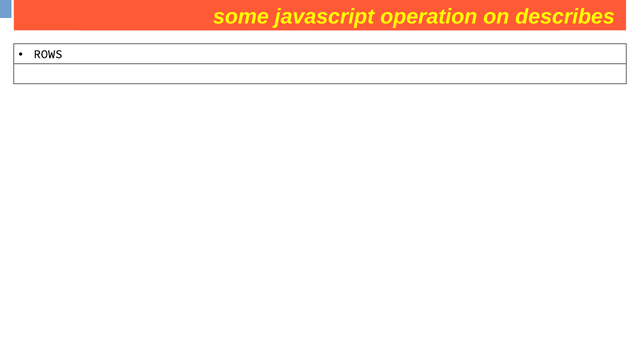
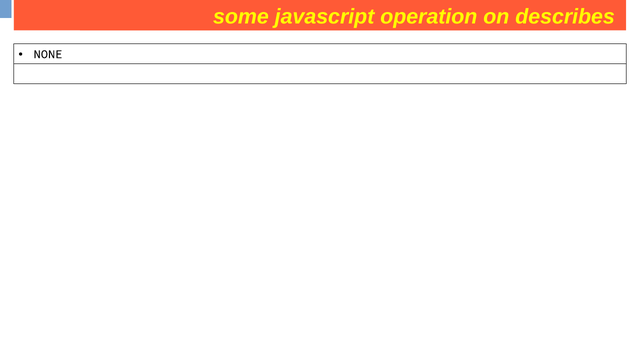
ROWS: ROWS -> NONE (48, 54)
